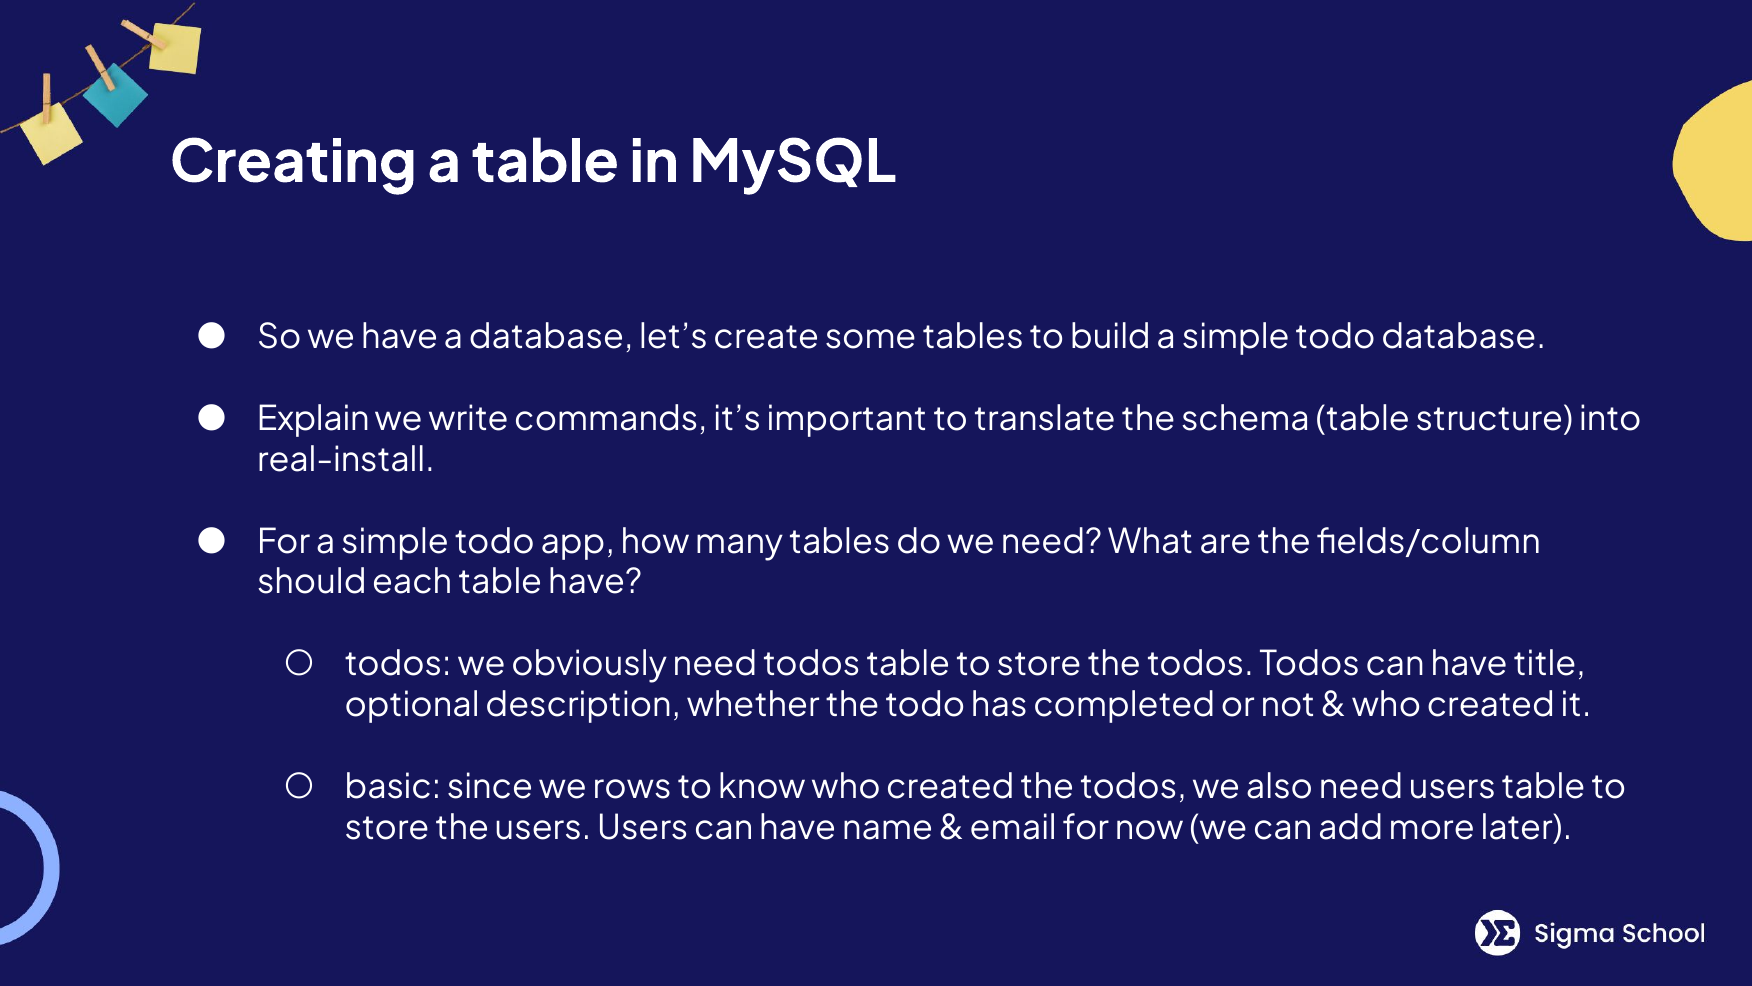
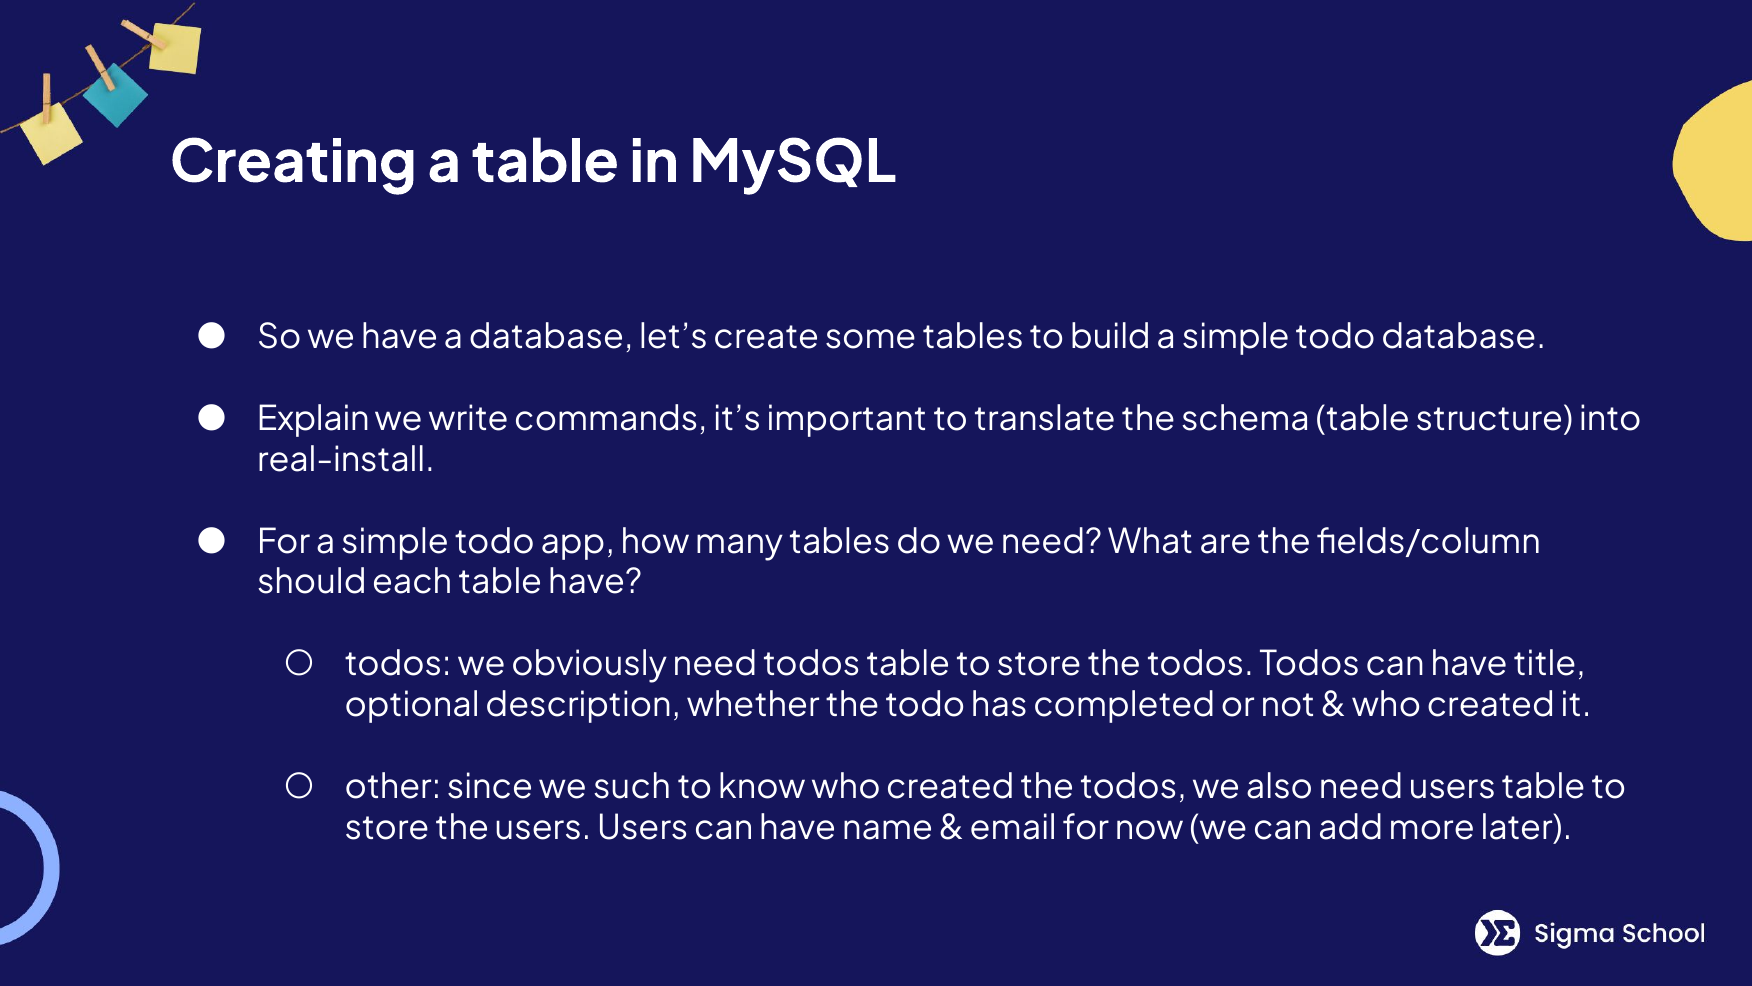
basic: basic -> other (393, 787)
rows: rows -> such (632, 787)
